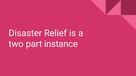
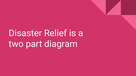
instance: instance -> diagram (61, 44)
